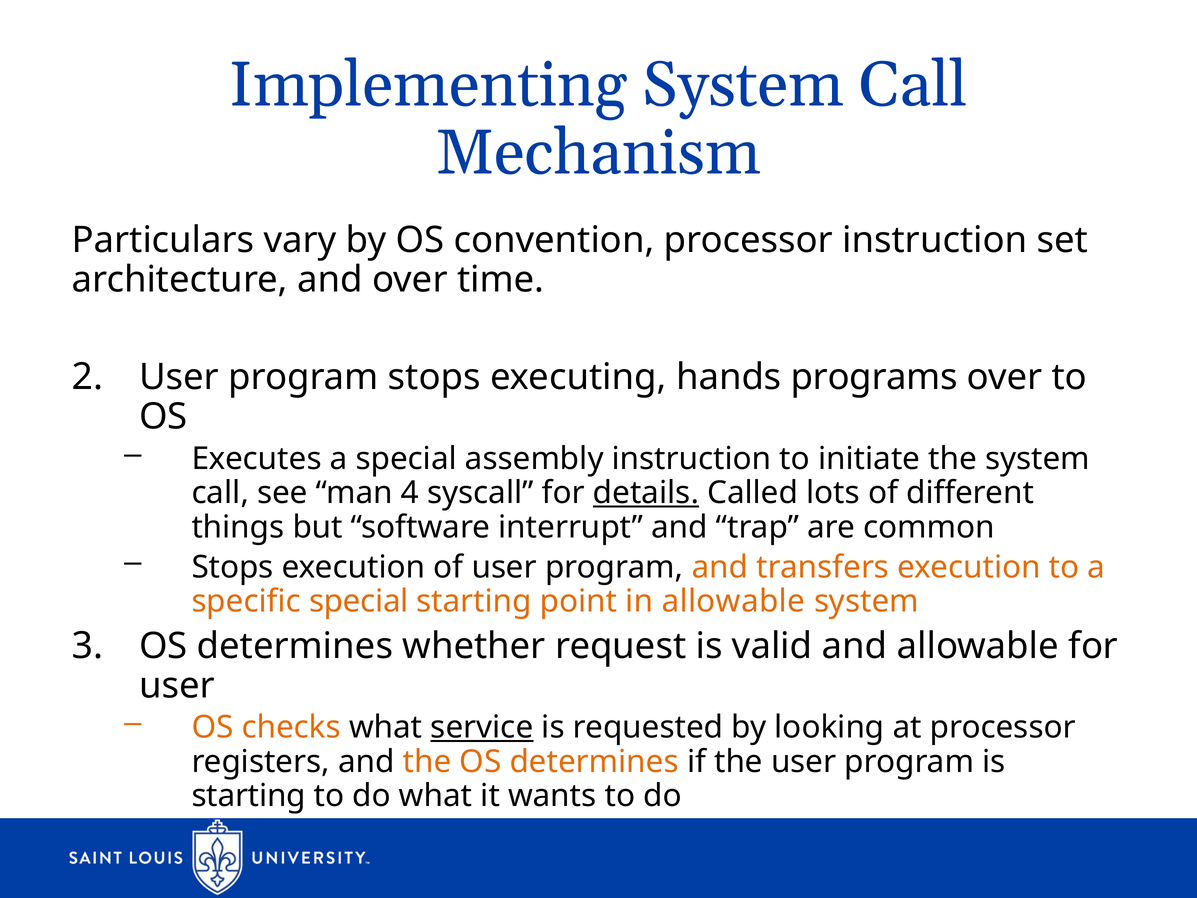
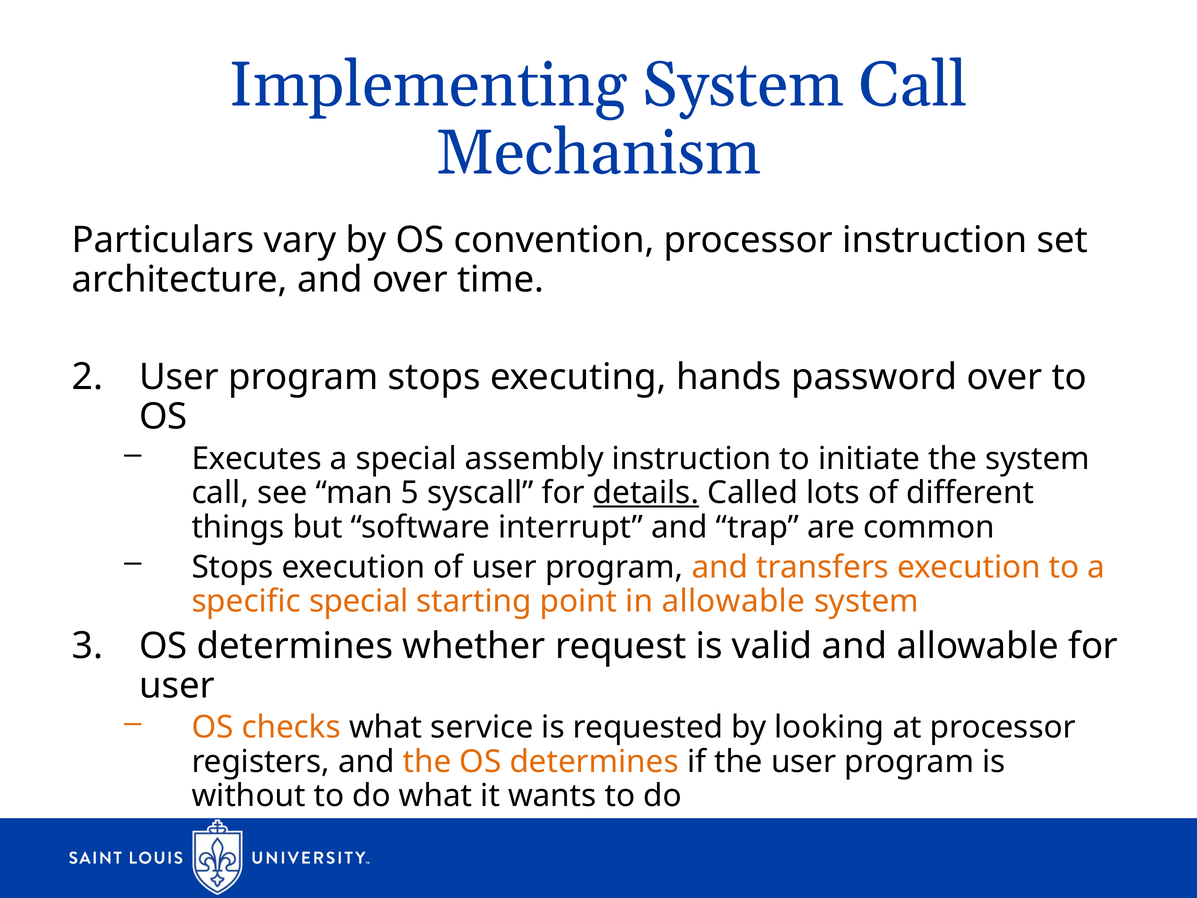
programs: programs -> password (874, 377)
4: 4 -> 5 (410, 493)
service underline: present -> none (482, 727)
starting: starting -> without (249, 796)
